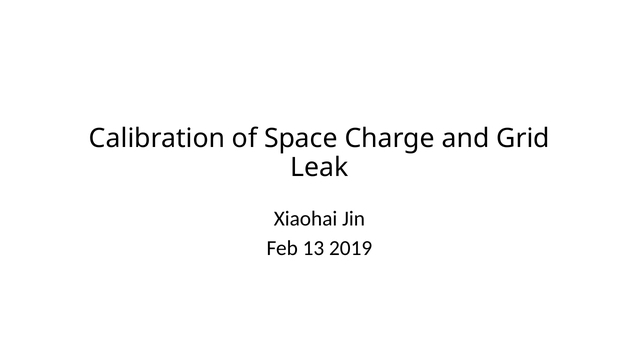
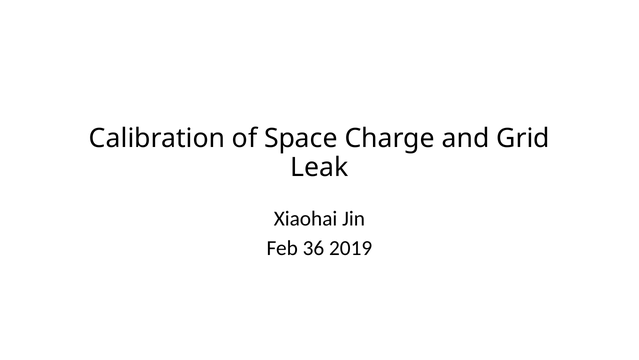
13: 13 -> 36 (313, 248)
